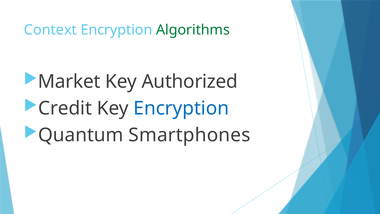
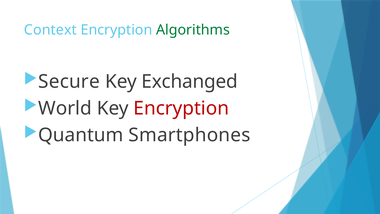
Market: Market -> Secure (69, 81)
Authorized: Authorized -> Exchanged (190, 81)
Credit: Credit -> World (65, 108)
Encryption colour: blue -> red (181, 108)
